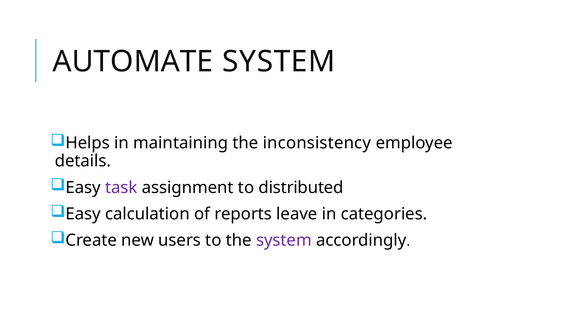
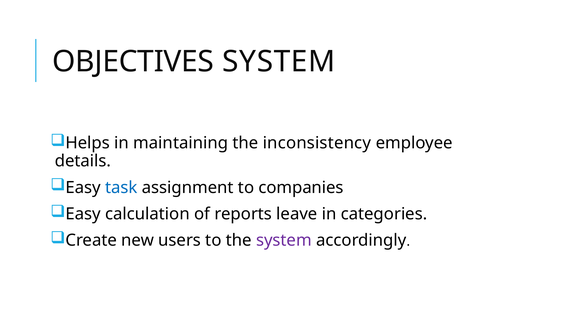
AUTOMATE: AUTOMATE -> OBJECTIVES (133, 62)
task colour: purple -> blue (121, 188)
distributed: distributed -> companies (301, 188)
